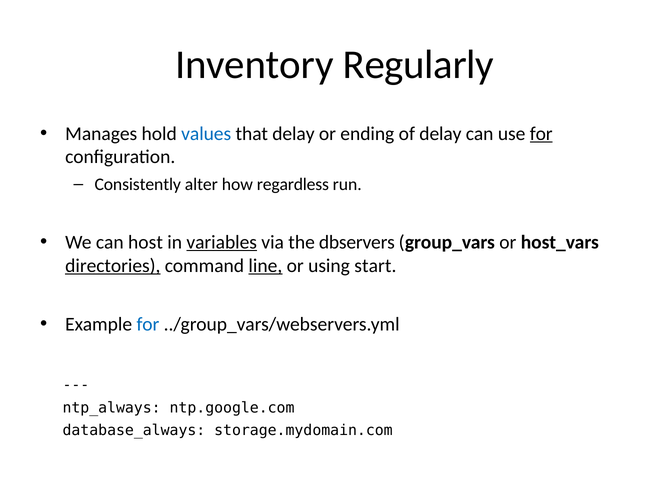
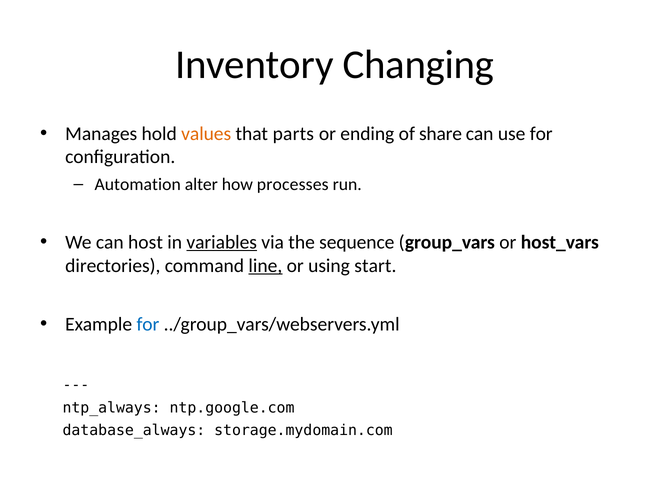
Regularly: Regularly -> Changing (418, 65)
values colour: blue -> orange (206, 133)
that delay: delay -> parts (293, 133)
of delay: delay -> share (440, 133)
for underline: present -> none (541, 133)
Consistently: Consistently -> Automation (138, 184)
regardless: regardless -> processes (293, 184)
dbservers: dbservers -> sequence (357, 242)
directories underline: present -> none (113, 265)
